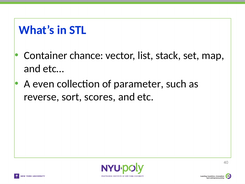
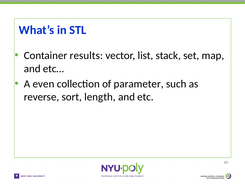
chance: chance -> results (86, 55)
scores: scores -> length (100, 97)
